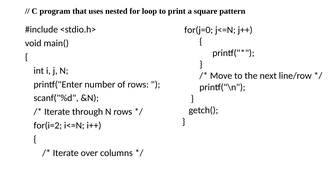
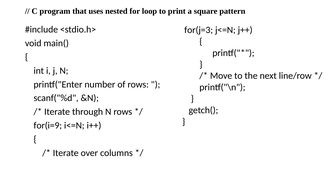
for(j=0: for(j=0 -> for(j=3 (199, 30)
for(i=2: for(i=2 -> for(i=9 (48, 126)
